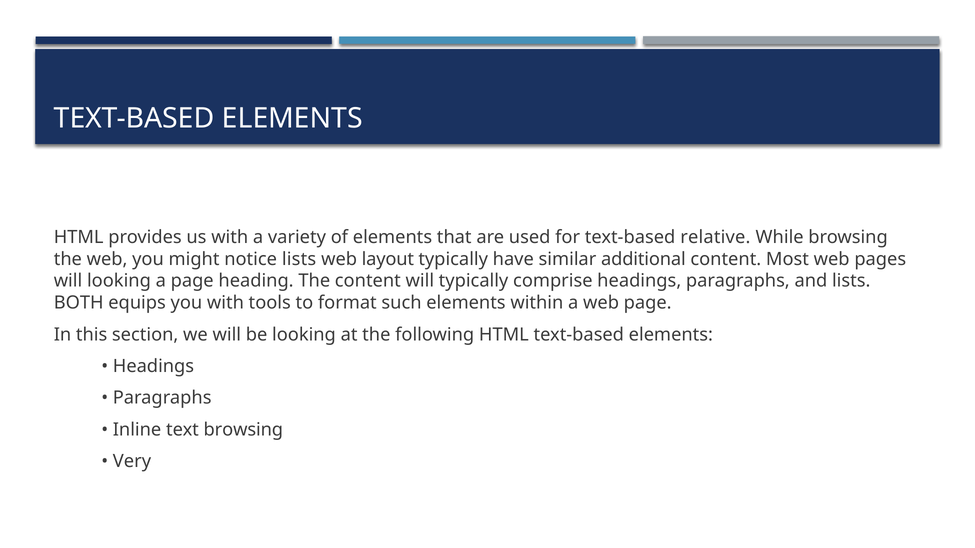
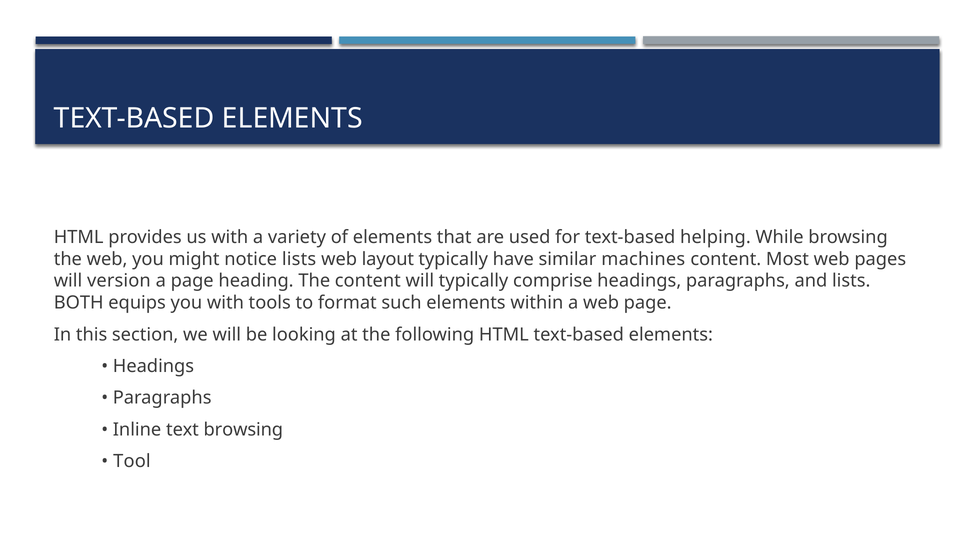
relative: relative -> helping (715, 237)
additional: additional -> machines (643, 259)
will looking: looking -> version (119, 281)
Very: Very -> Tool (132, 462)
